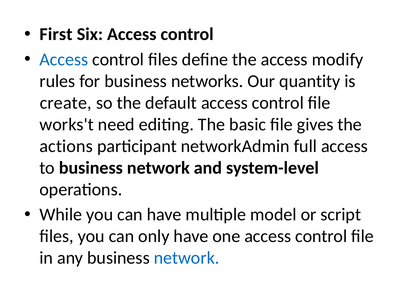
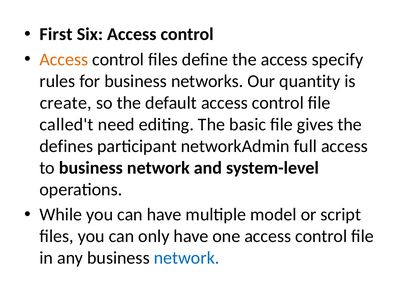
Access colour: blue -> orange (64, 60)
modify: modify -> specify (338, 60)
works't: works't -> called't (67, 124)
actions: actions -> defines (66, 146)
